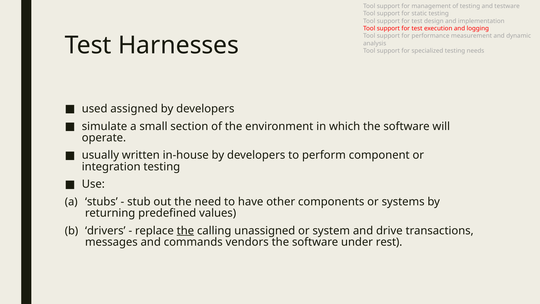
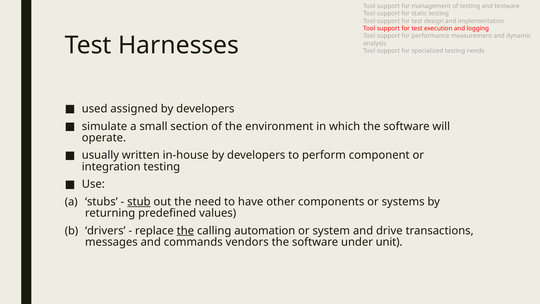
stub underline: none -> present (139, 202)
unassigned: unassigned -> automation (265, 230)
rest: rest -> unit (389, 242)
